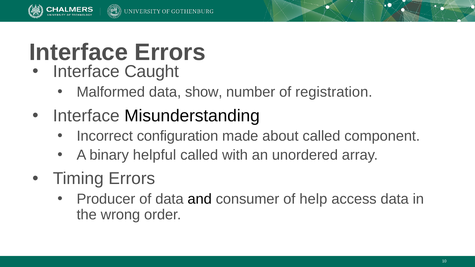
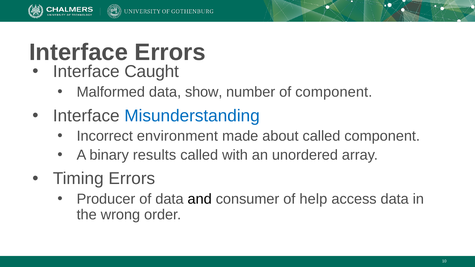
of registration: registration -> component (334, 92)
Misunderstanding colour: black -> blue (192, 116)
configuration: configuration -> environment (177, 136)
helpful: helpful -> results (155, 155)
